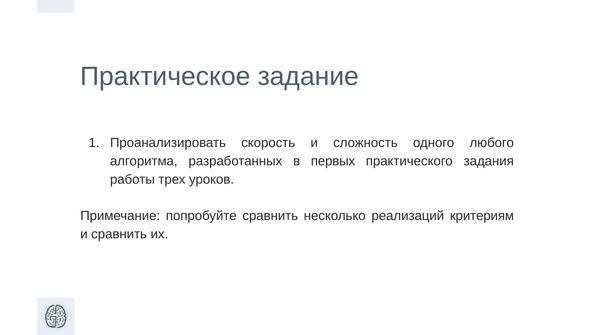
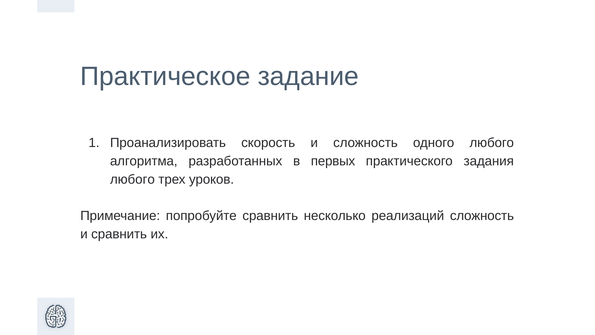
работы: работы -> любого (132, 179)
реализаций критериям: критериям -> сложность (482, 216)
